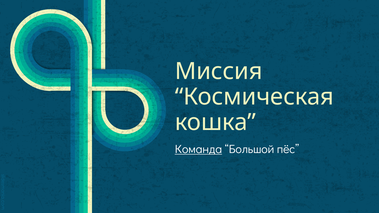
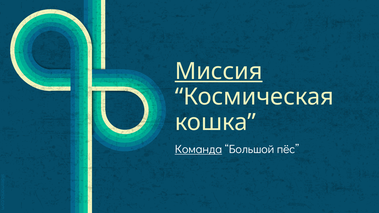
Миссия underline: none -> present (219, 71)
